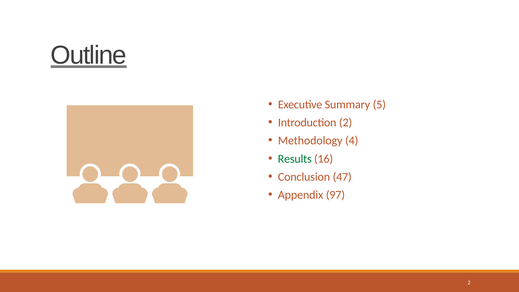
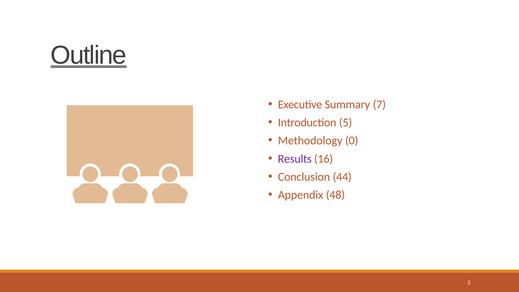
5: 5 -> 7 (379, 105)
Introduction 2: 2 -> 5 (346, 123)
4: 4 -> 0 (352, 141)
Results colour: green -> purple (295, 159)
47: 47 -> 44 (342, 177)
97: 97 -> 48 (335, 195)
